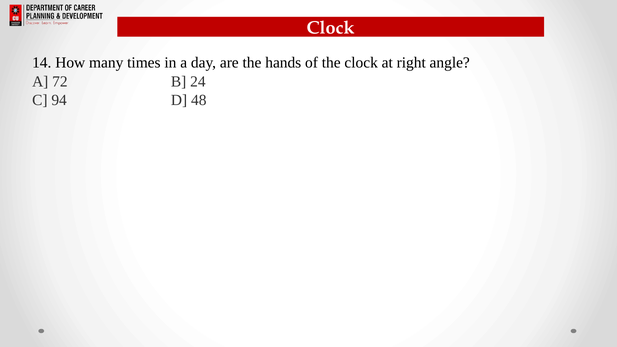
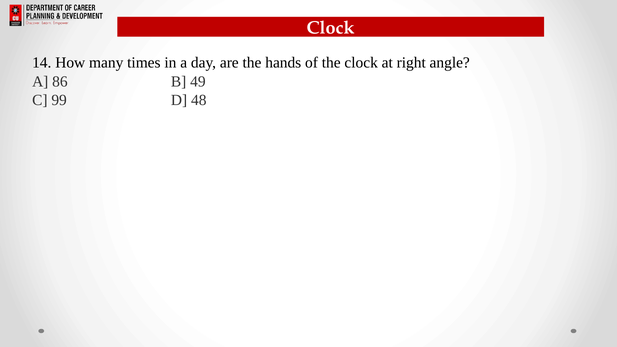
72: 72 -> 86 (60, 81)
24: 24 -> 49 (198, 81)
94: 94 -> 99 (59, 100)
